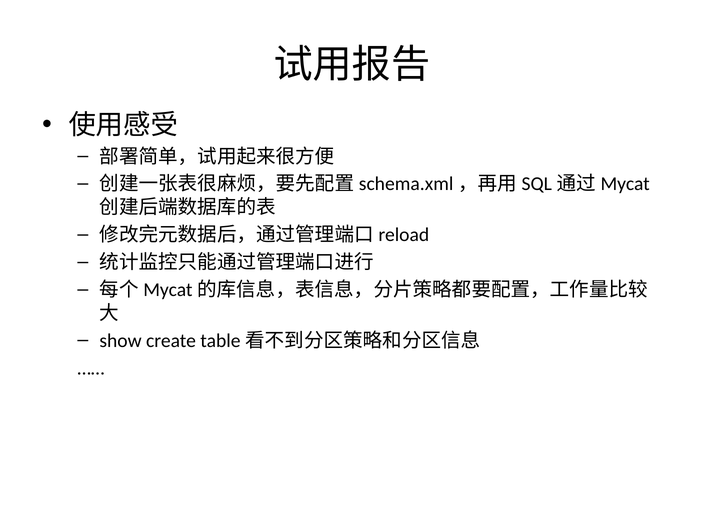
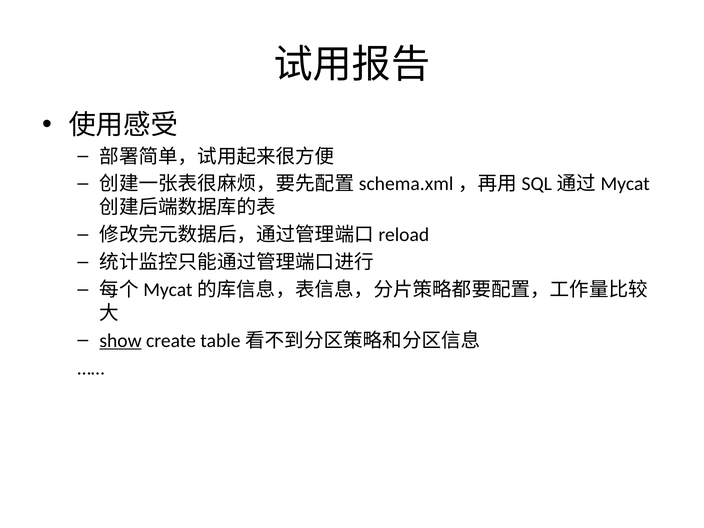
show underline: none -> present (121, 341)
